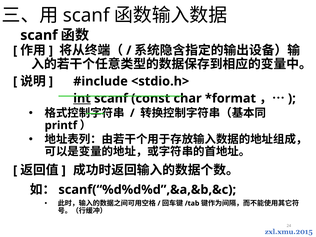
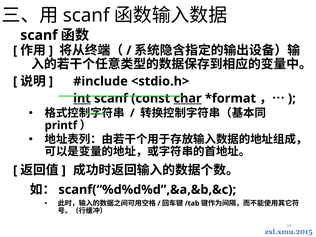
char underline: none -> present (188, 98)
